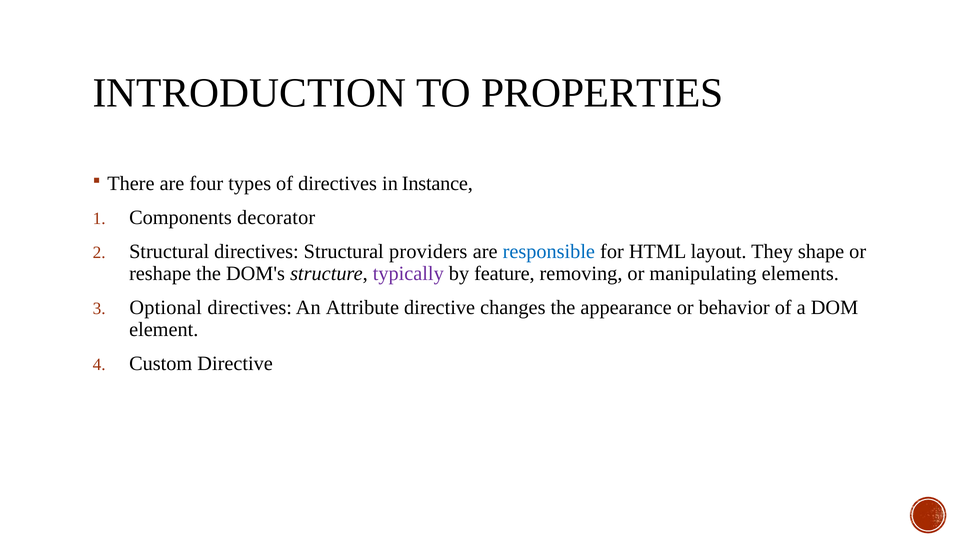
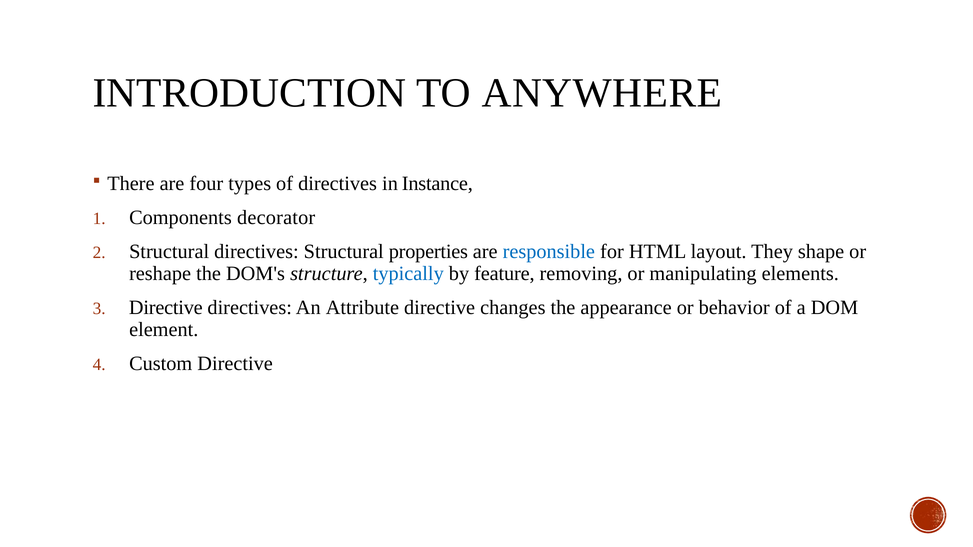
PROPERTIES: PROPERTIES -> ANYWHERE (602, 93)
providers: providers -> properties (428, 252)
typically colour: purple -> blue (408, 274)
Optional: Optional -> Directive (166, 308)
